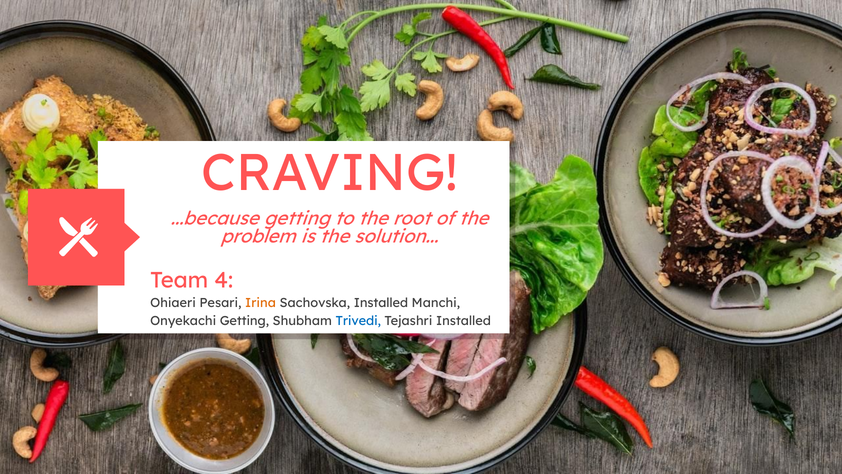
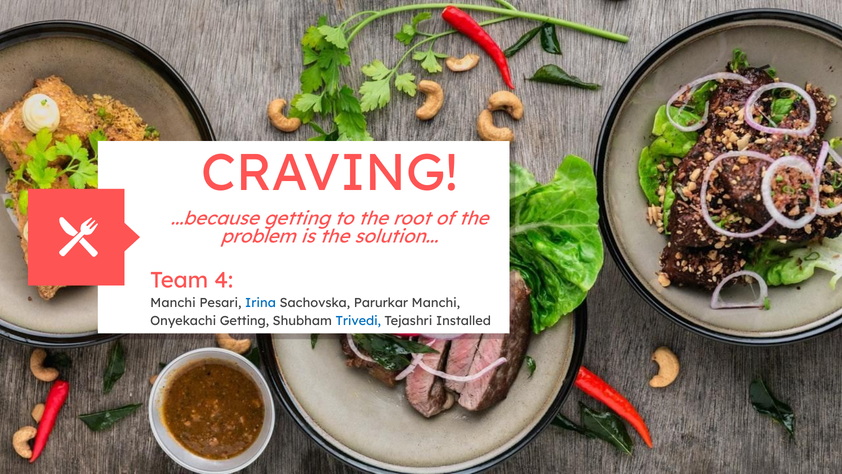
Ohiaeri: Ohiaeri -> Manchi (173, 303)
Irina colour: orange -> blue (261, 303)
Sachovska Installed: Installed -> Parurkar (381, 303)
